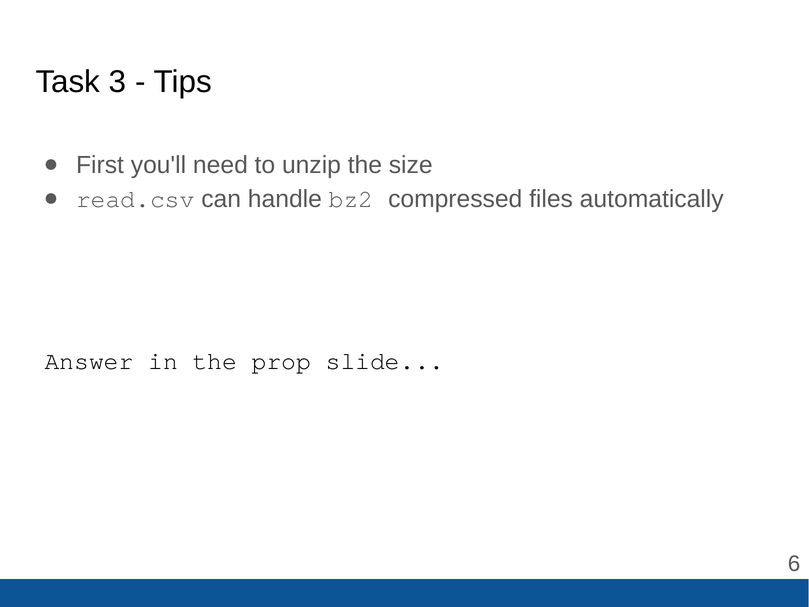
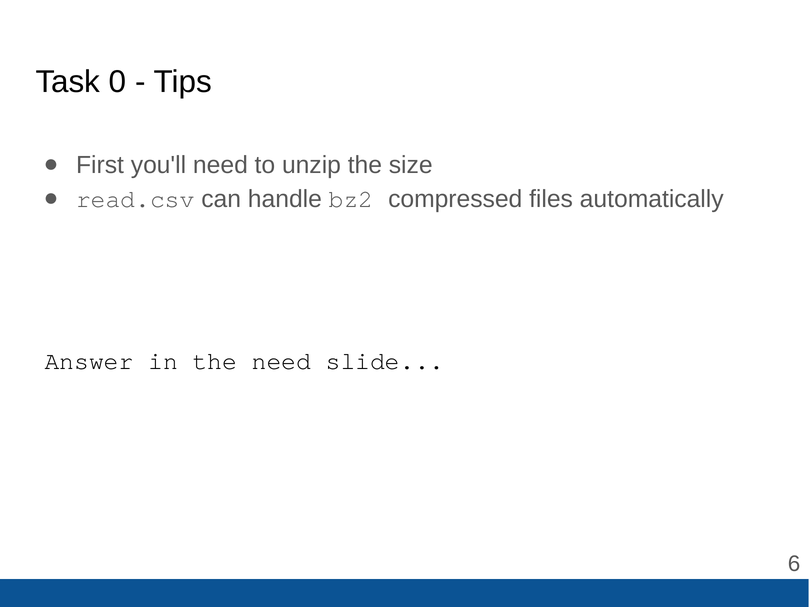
3: 3 -> 0 (118, 82)
the prop: prop -> need (281, 361)
